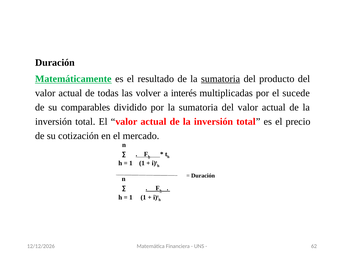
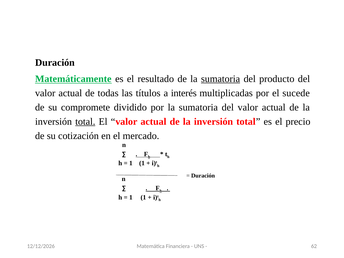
volver: volver -> títulos (148, 93)
comparables: comparables -> compromete (85, 107)
total underline: none -> present (85, 122)
